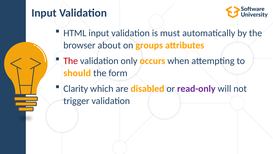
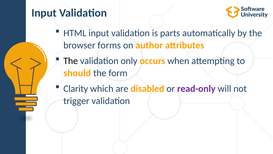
must: must -> parts (170, 33)
about: about -> forms (109, 45)
groups: groups -> author (149, 45)
The colour: red -> black (71, 61)
